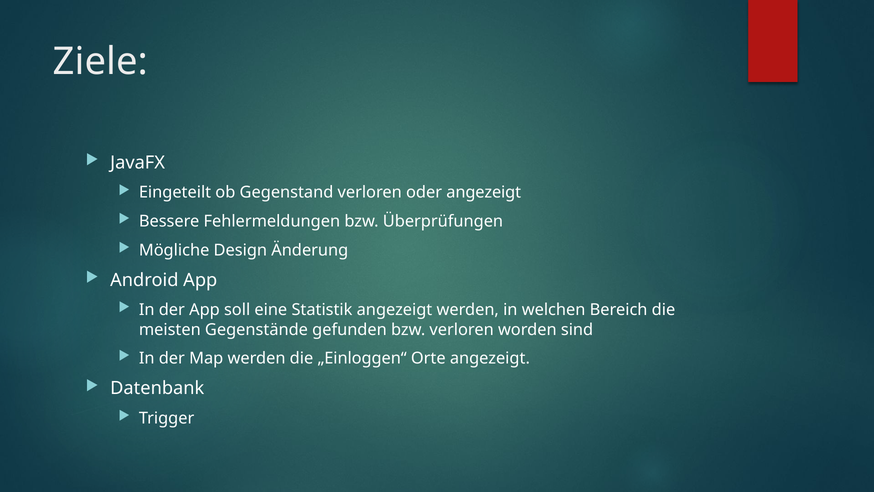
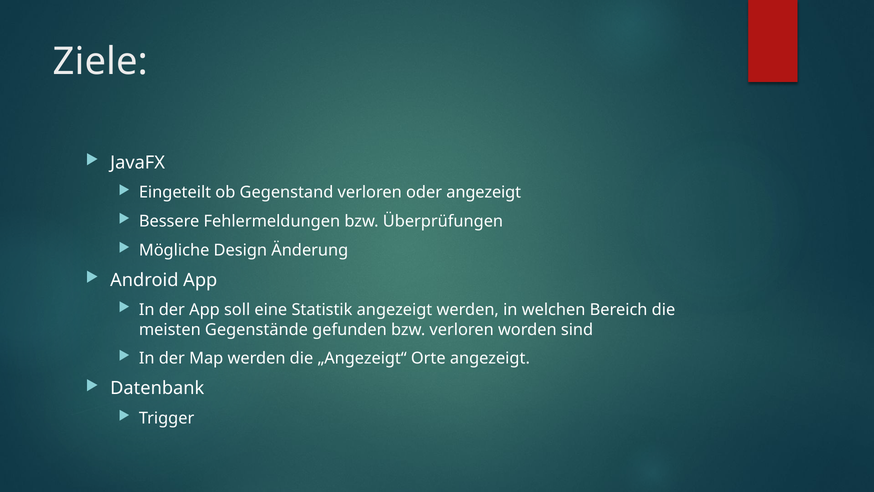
„Einloggen“: „Einloggen“ -> „Angezeigt“ (362, 358)
